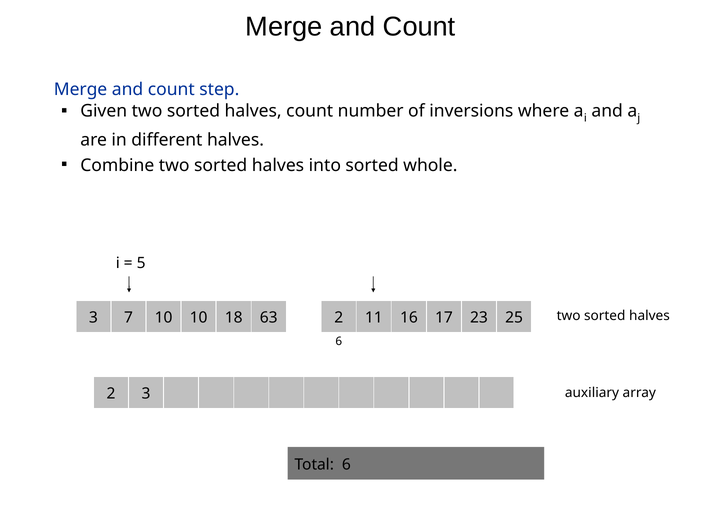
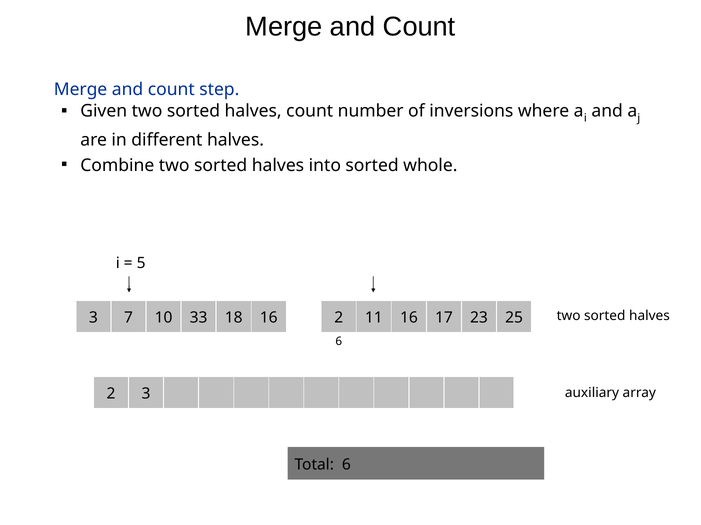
10 10: 10 -> 33 (199, 318)
18 63: 63 -> 16 (269, 318)
